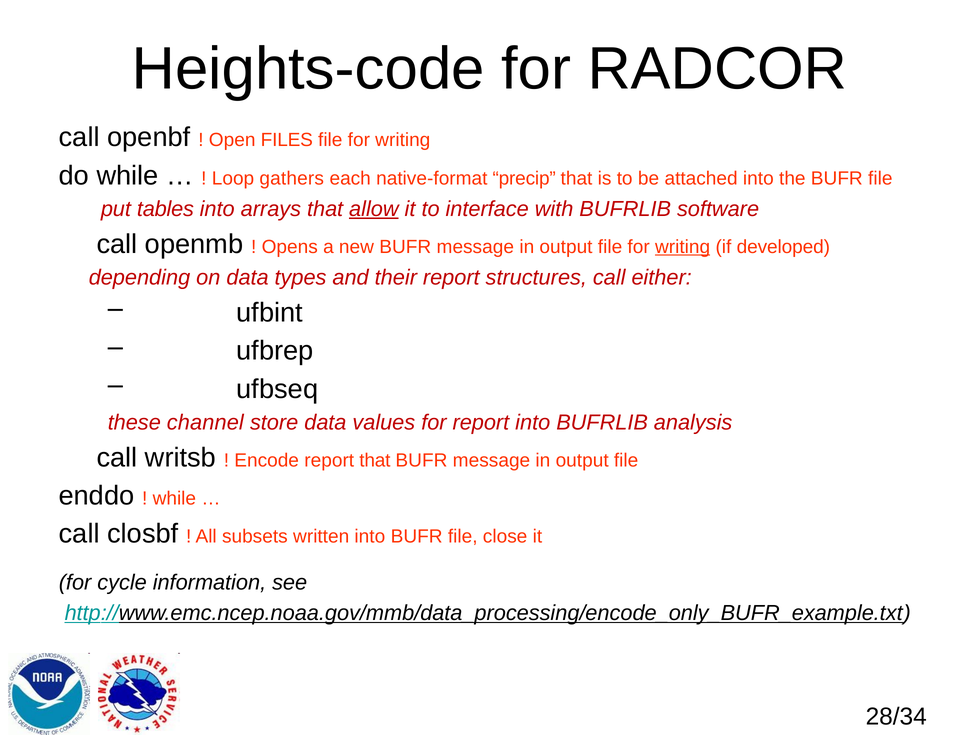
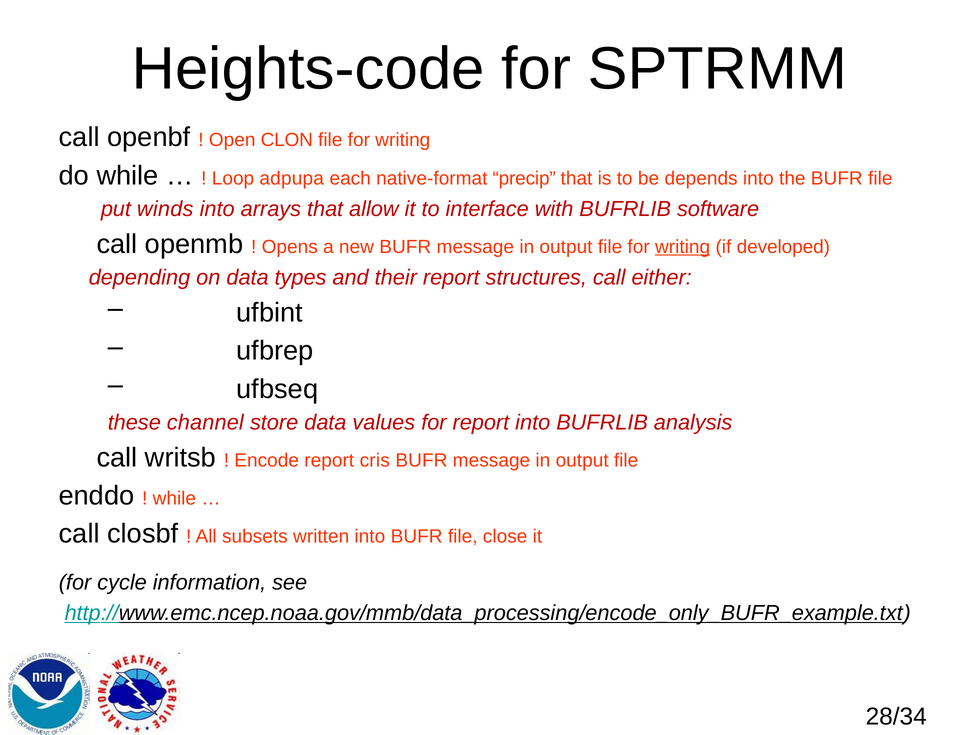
RADCOR: RADCOR -> SPTRMM (717, 69)
FILES: FILES -> CLON (287, 140)
gathers: gathers -> adpupa (292, 178)
attached: attached -> depends (701, 178)
tables: tables -> winds (165, 209)
allow underline: present -> none (374, 209)
report that: that -> cris (375, 460)
